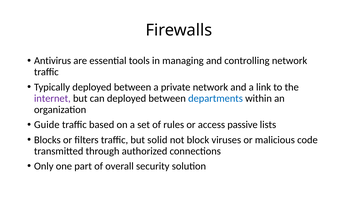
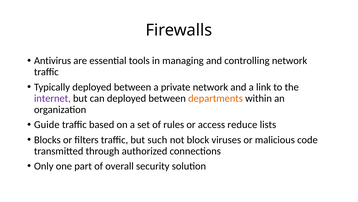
departments colour: blue -> orange (216, 98)
passive: passive -> reduce (242, 124)
solid: solid -> such (157, 139)
